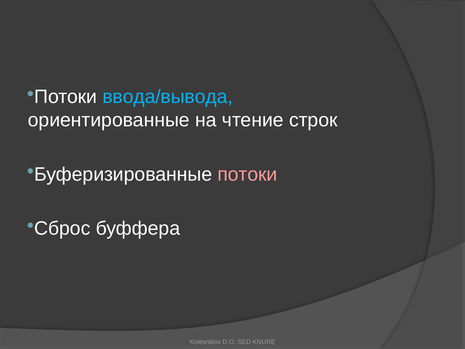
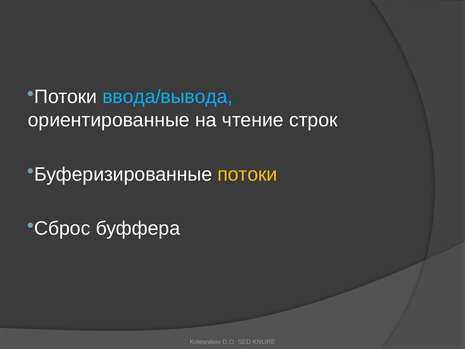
потоки colour: pink -> yellow (247, 174)
